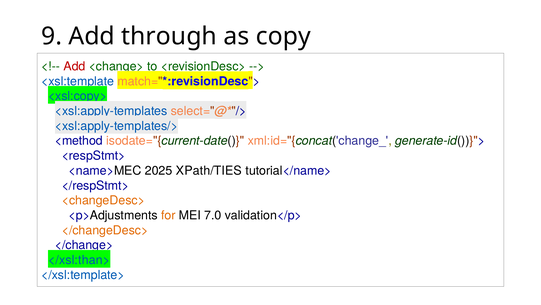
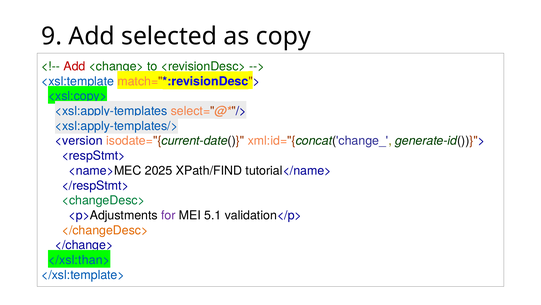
through: through -> selected (169, 36)
<method: <method -> <version (79, 141)
XPath/TIES: XPath/TIES -> XPath/FIND (209, 170)
<changeDesc> colour: orange -> green (103, 200)
for colour: orange -> purple (168, 215)
7.0: 7.0 -> 5.1 (213, 215)
